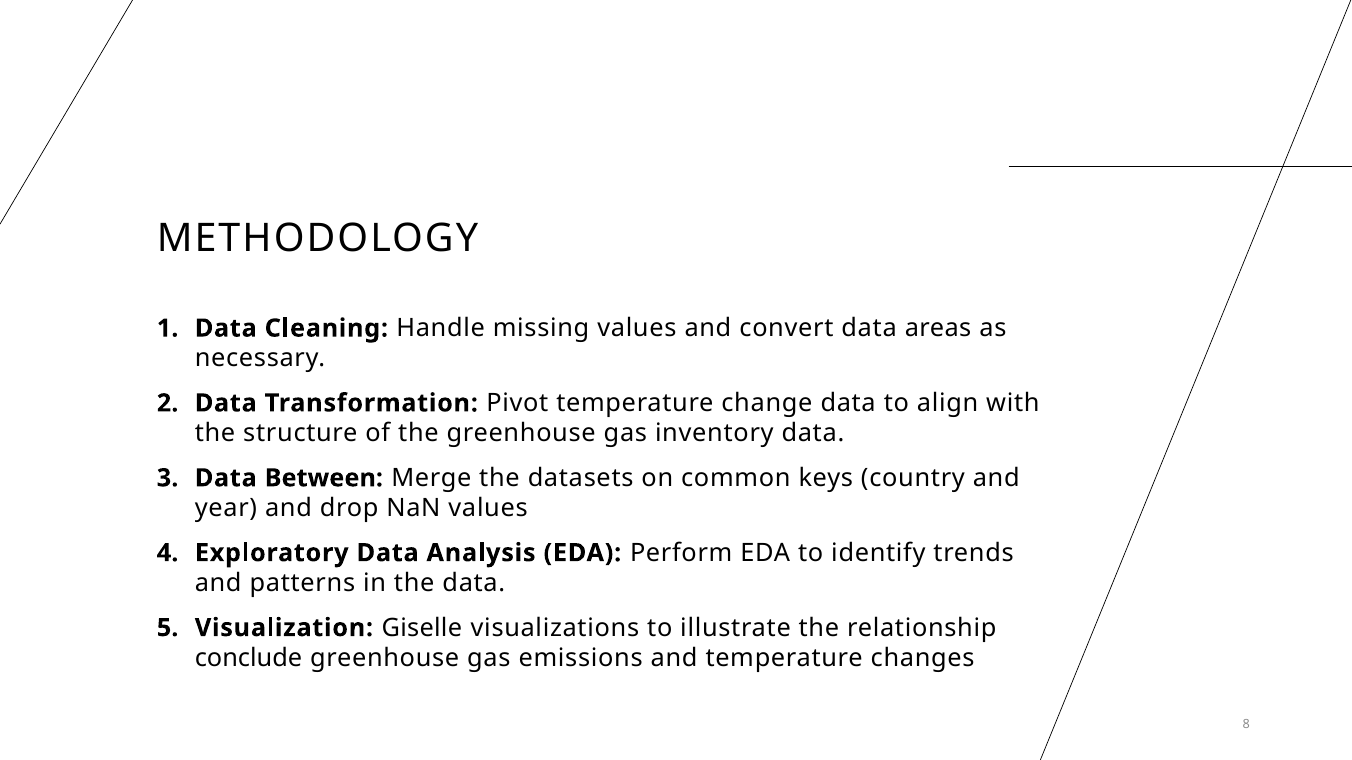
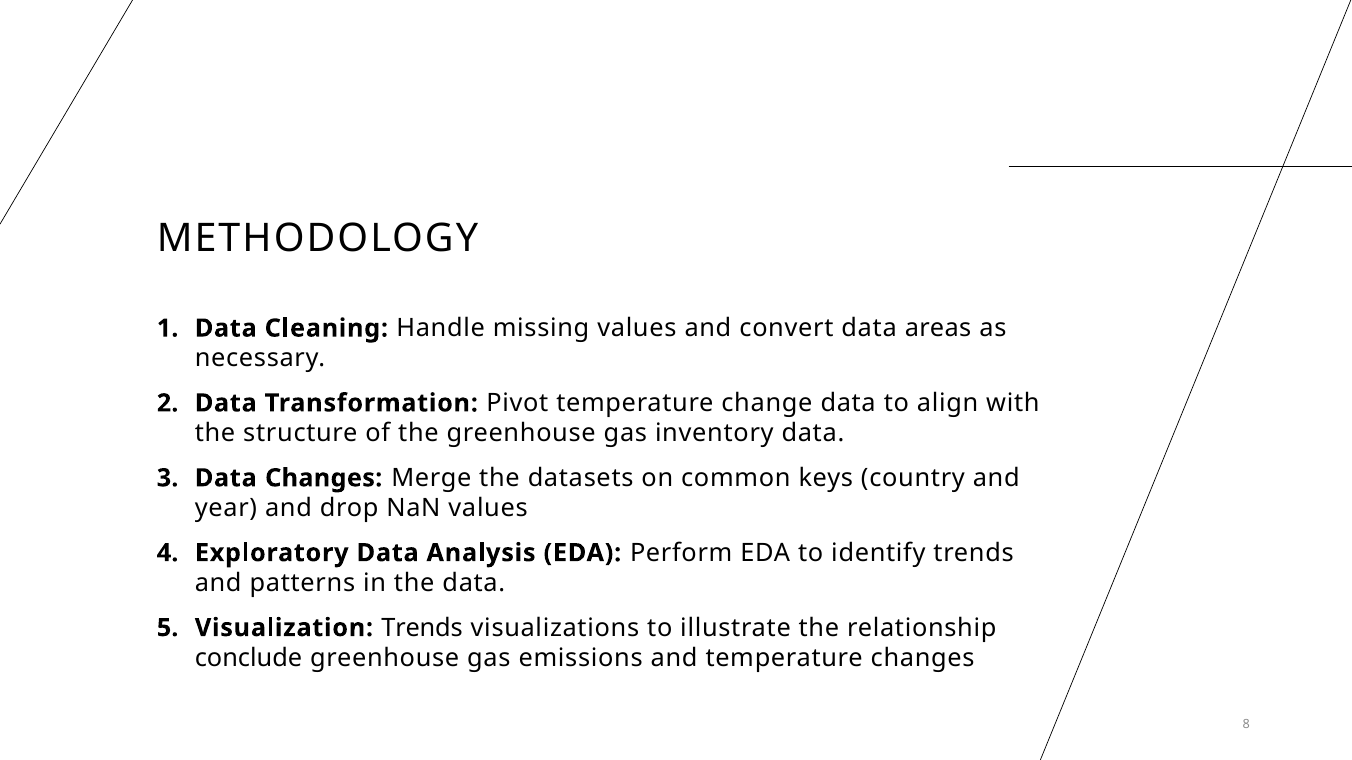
Data Between: Between -> Changes (324, 478)
Visualization Giselle: Giselle -> Trends (422, 628)
